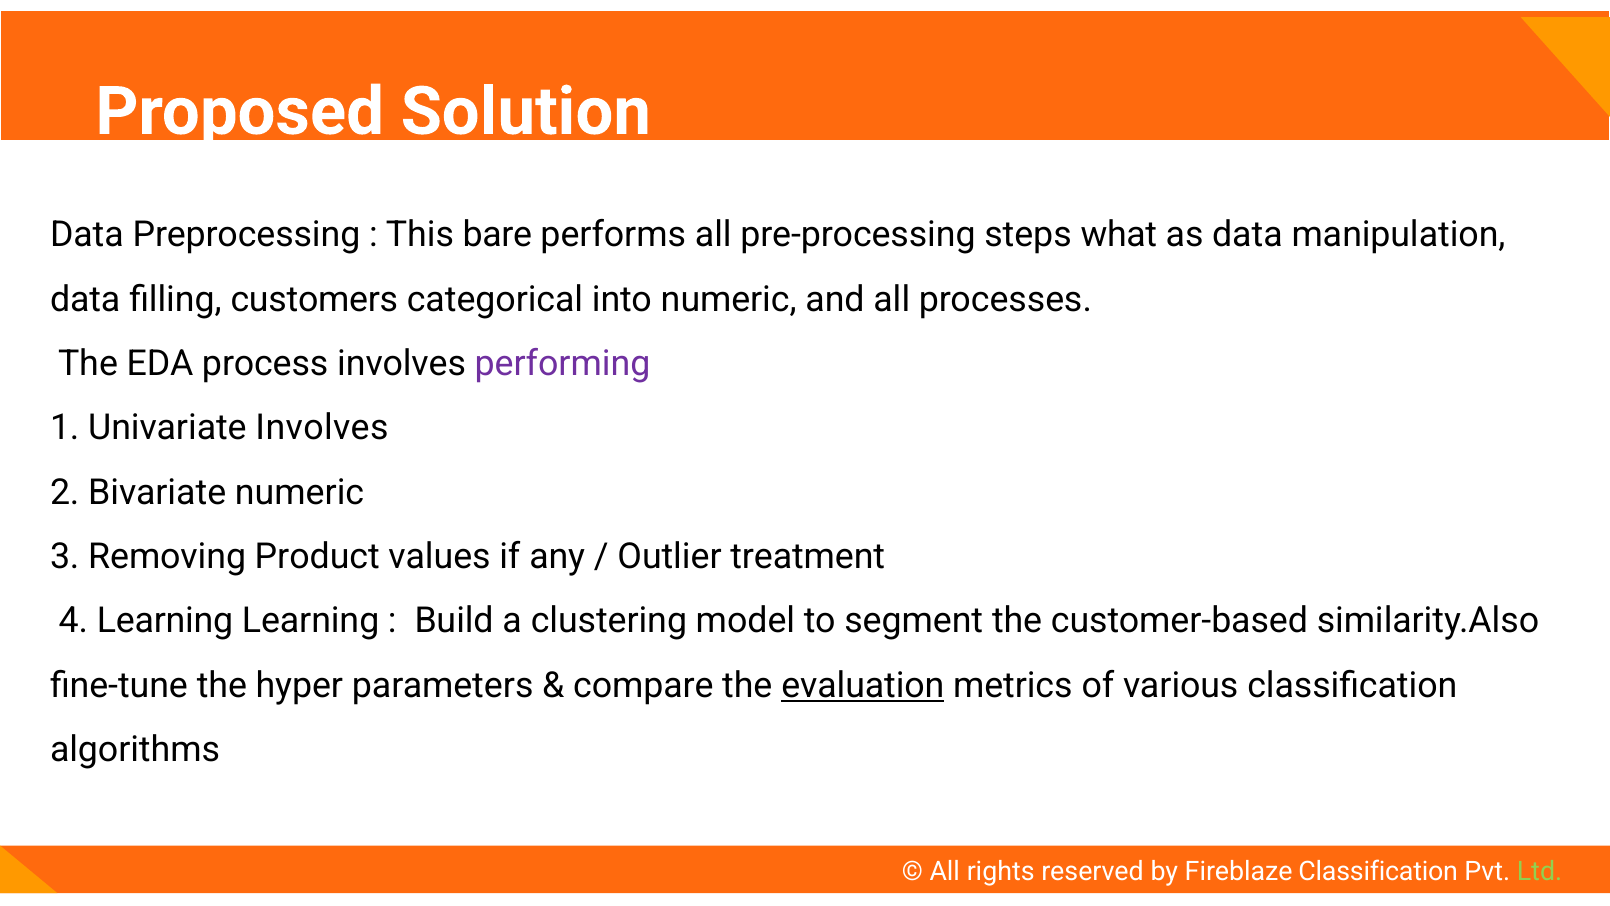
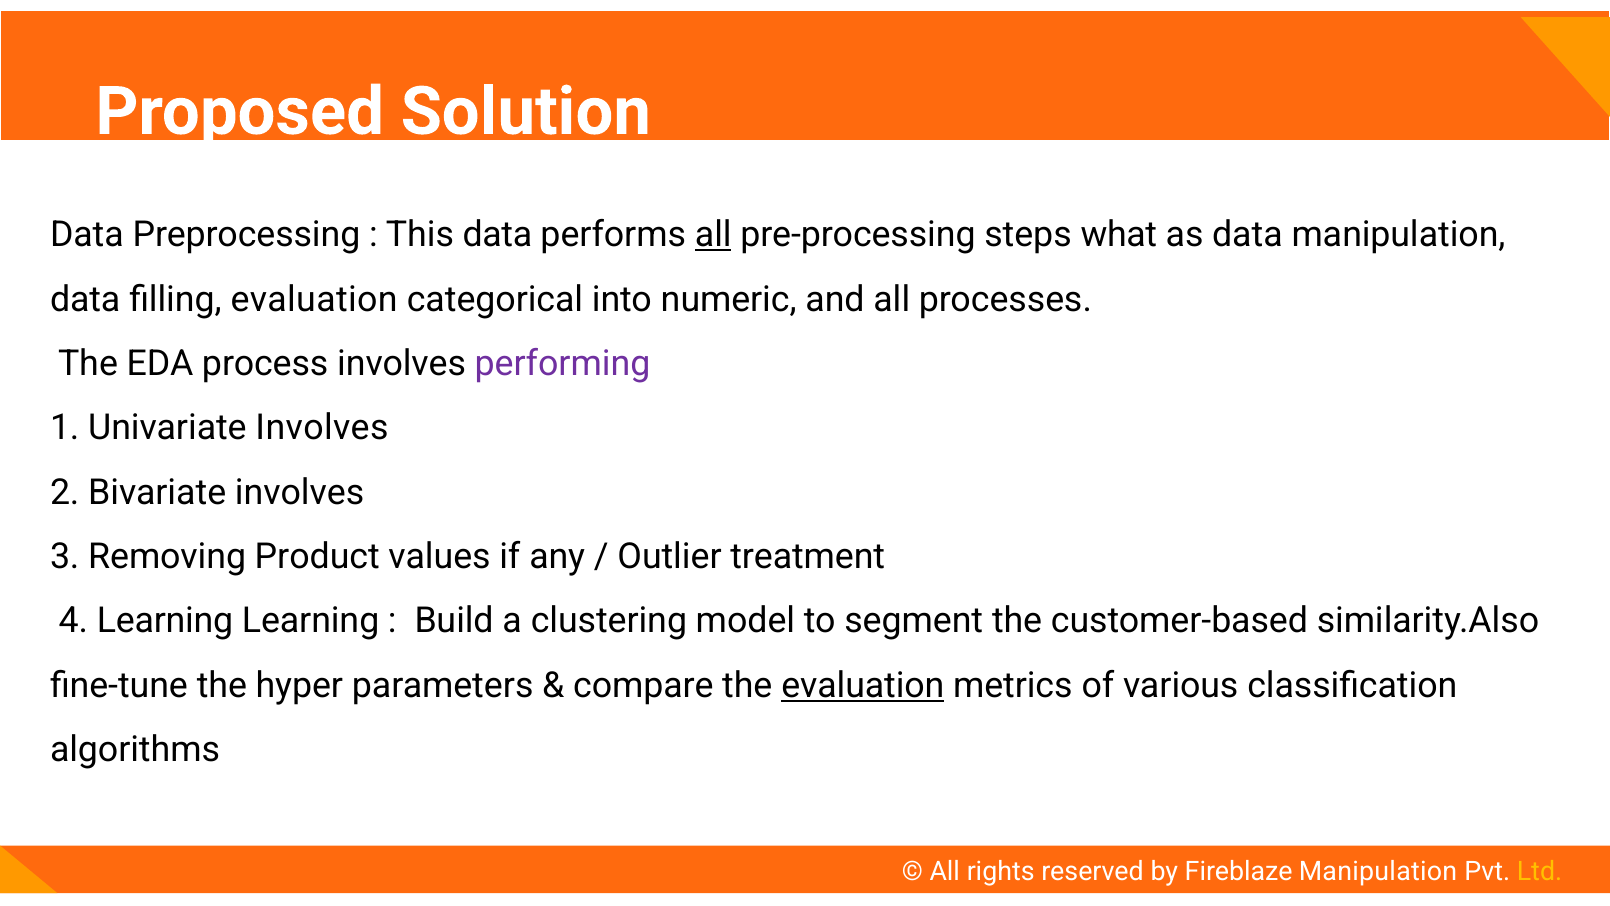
This bare: bare -> data (497, 235)
all underline: none -> present (713, 235)
filling customers: customers -> evaluation (314, 299)
Bivariate numeric: numeric -> involves (300, 492)
Fireblaze Classification: Classification -> Manipulation (1378, 871)
Ltd colour: light green -> yellow (1539, 871)
